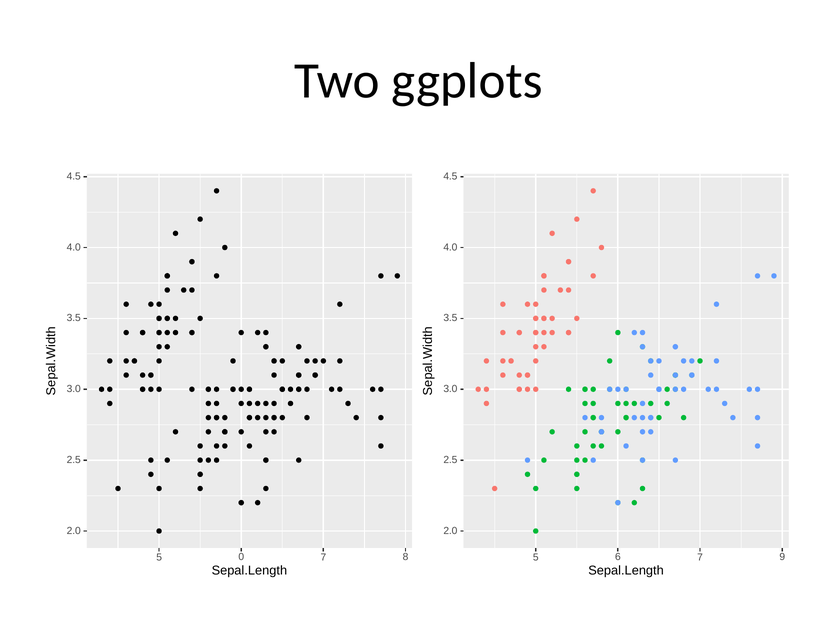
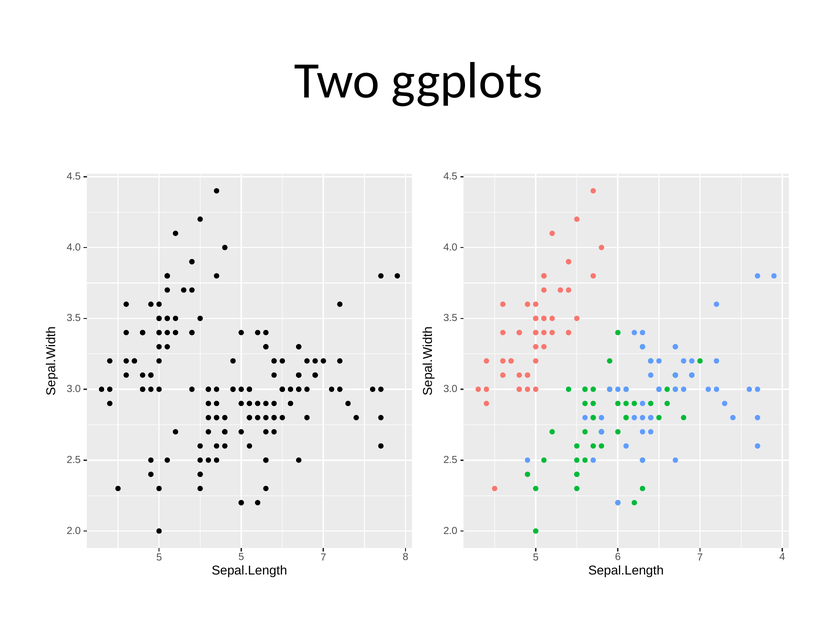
5 0: 0 -> 5 (241, 557)
9: 9 -> 4 (782, 557)
